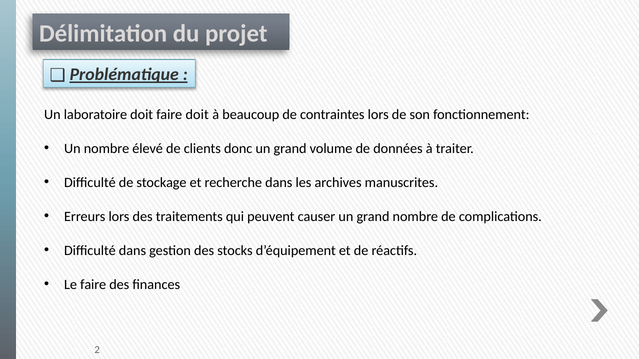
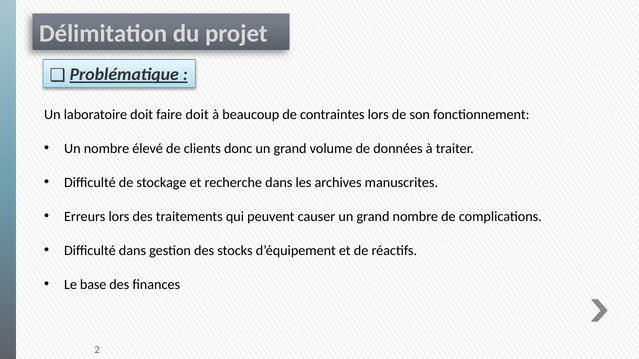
Le faire: faire -> base (93, 285)
